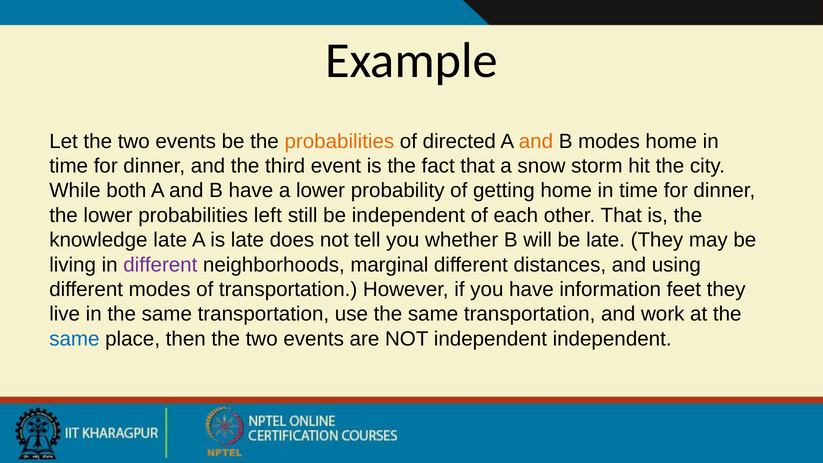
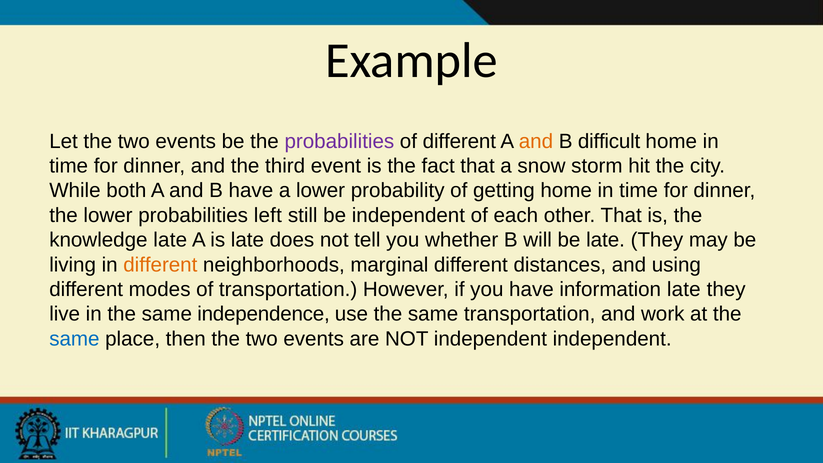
probabilities colour: orange -> purple (339, 141)
of directed: directed -> different (459, 141)
B modes: modes -> difficult (609, 141)
different colour: purple -> orange (160, 265)
information feet: feet -> late (684, 289)
in the same transportation: transportation -> independence (264, 314)
